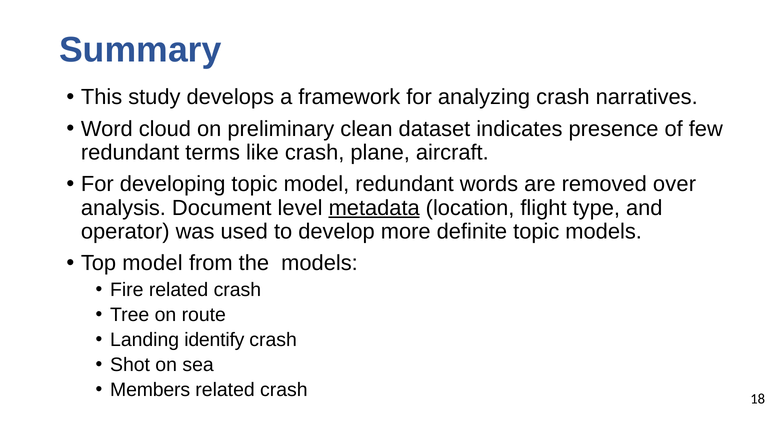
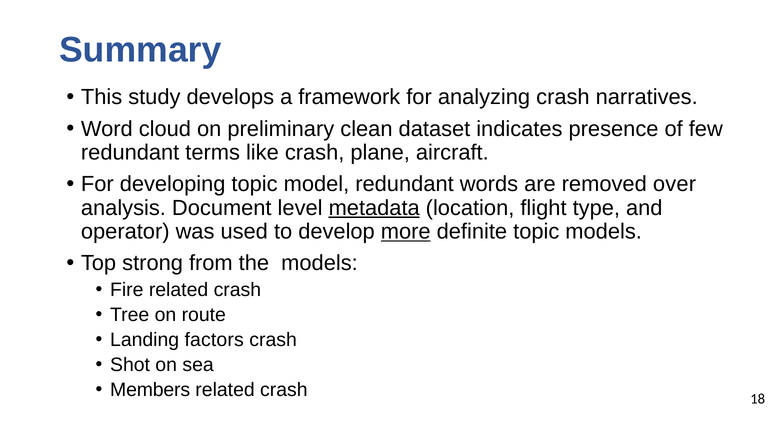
more underline: none -> present (406, 232)
Top model: model -> strong (153, 263)
identify: identify -> factors (214, 340)
